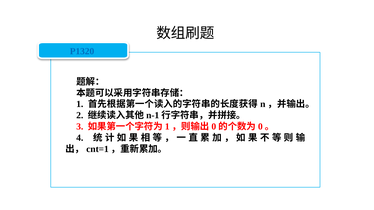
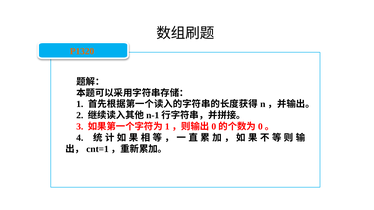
P1320 colour: blue -> orange (82, 51)
